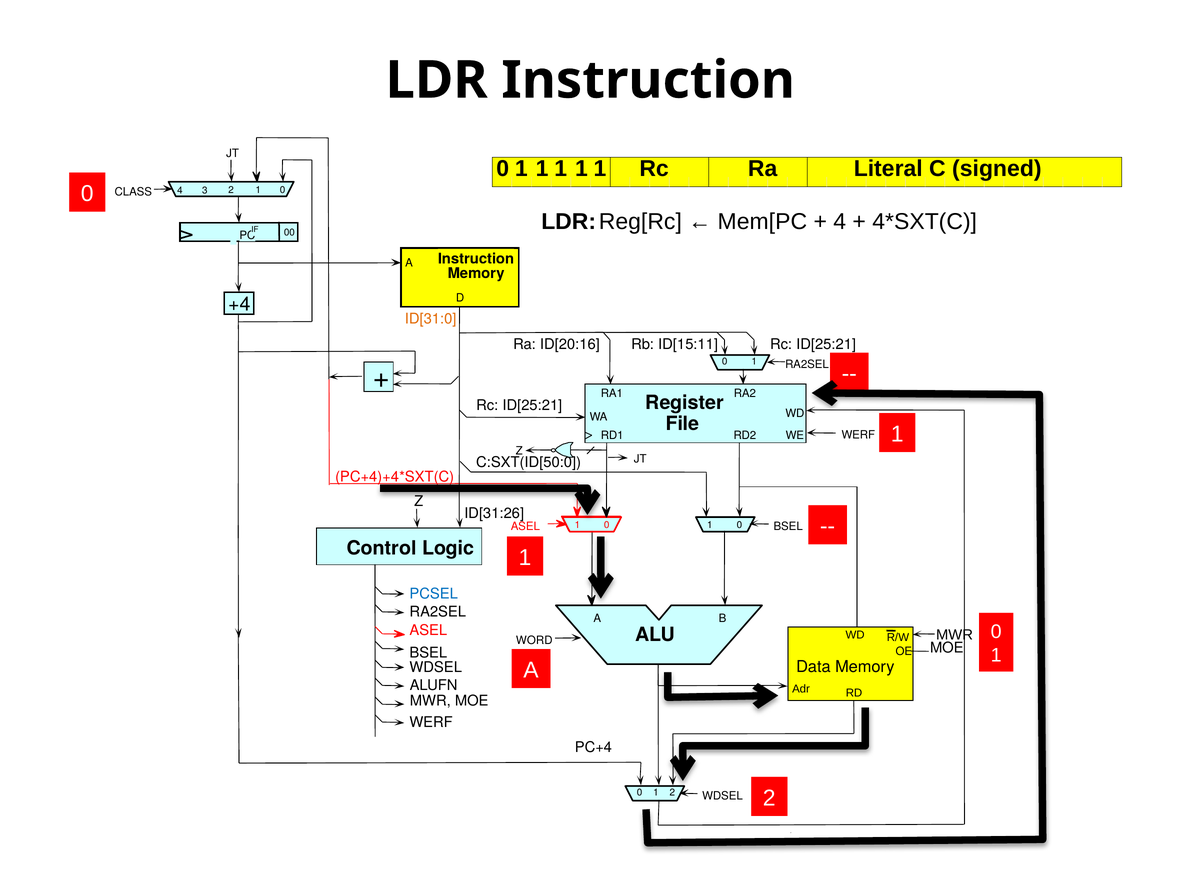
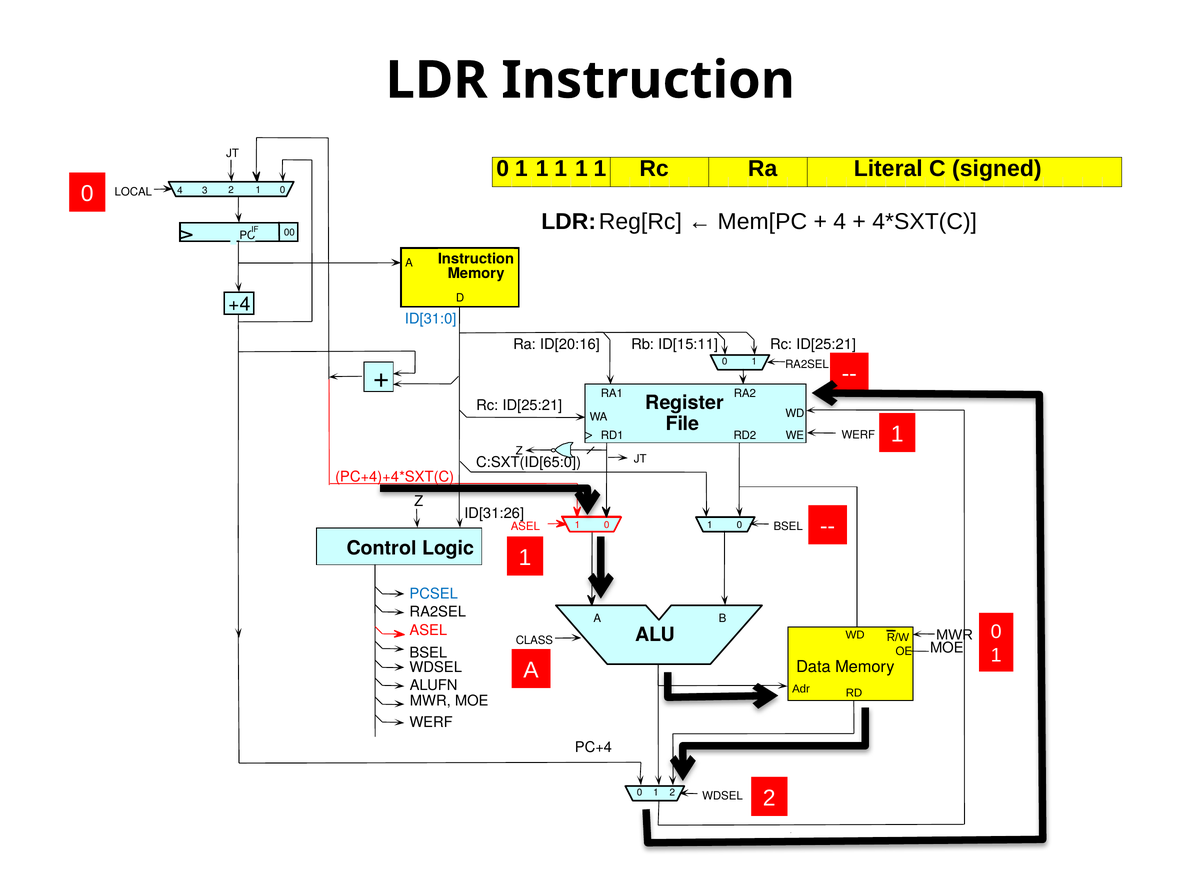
CLASS: CLASS -> LOCAL (133, 192)
ID[31:0 colour: orange -> blue (431, 319)
C:SXT(ID[50:0: C:SXT(ID[50:0 -> C:SXT(ID[65:0 (529, 463)
WORD: WORD -> CLASS (534, 641)
